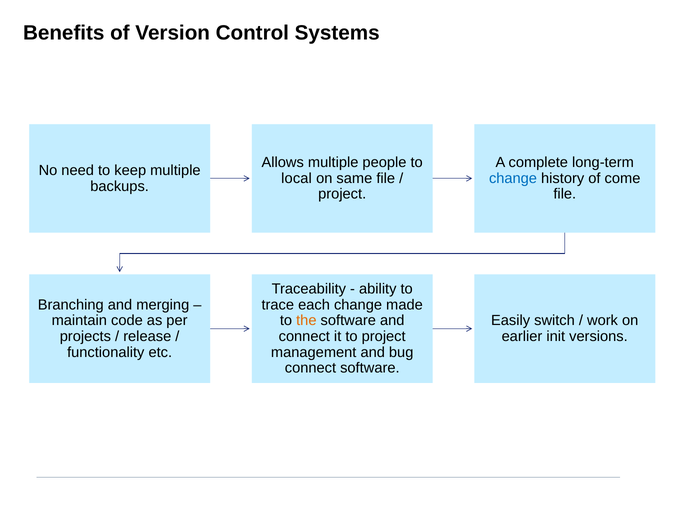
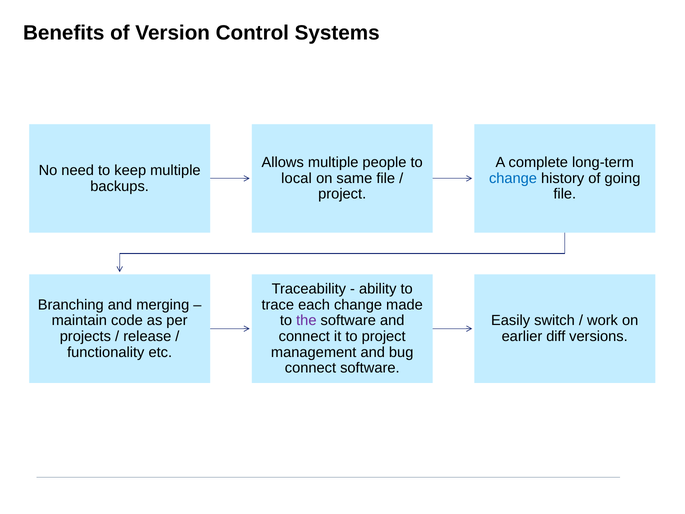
come: come -> going (622, 178)
the colour: orange -> purple (306, 321)
init: init -> diff (556, 336)
